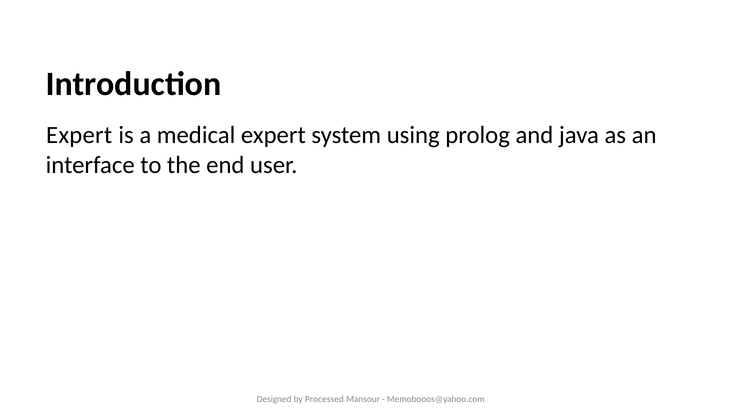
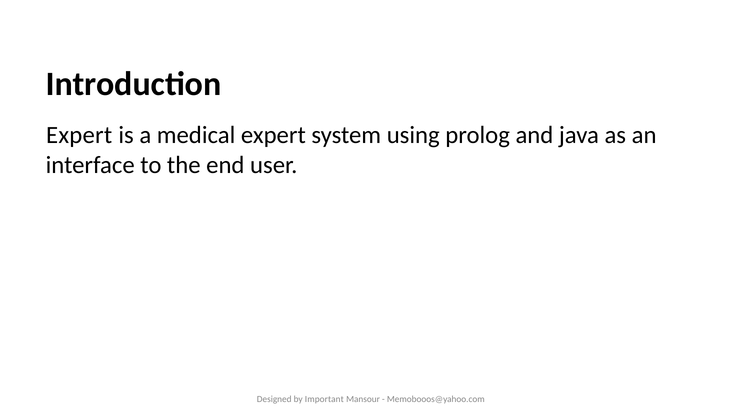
Processed: Processed -> Important (324, 398)
